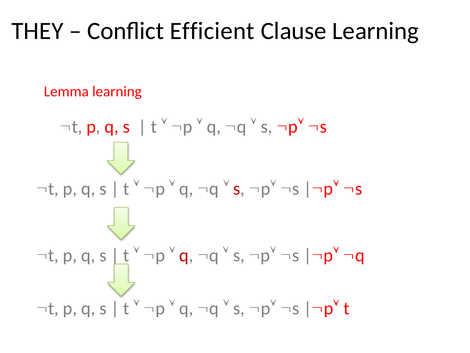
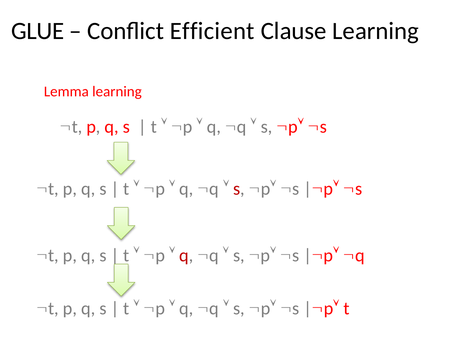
THEY: THEY -> GLUE (38, 31)
